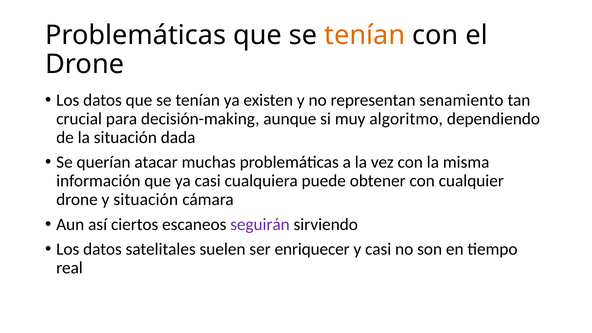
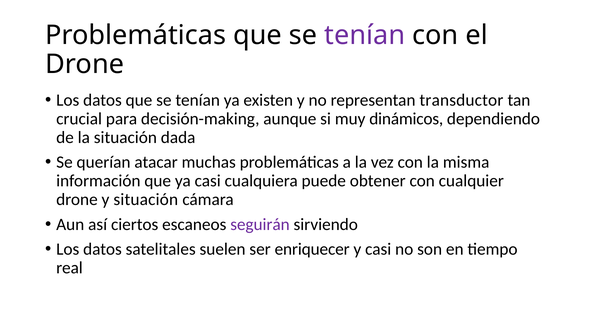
tenían colour: orange -> purple (365, 35)
senamiento: senamiento -> transductor (461, 100)
algoritmo: algoritmo -> dinámicos (406, 119)
